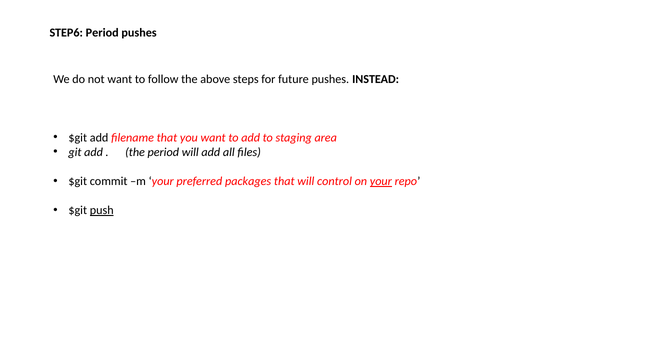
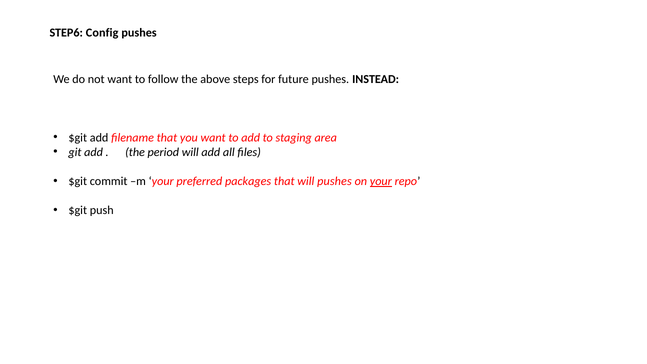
STEP6 Period: Period -> Config (102, 33)
will control: control -> pushes (334, 181)
push underline: present -> none (102, 210)
